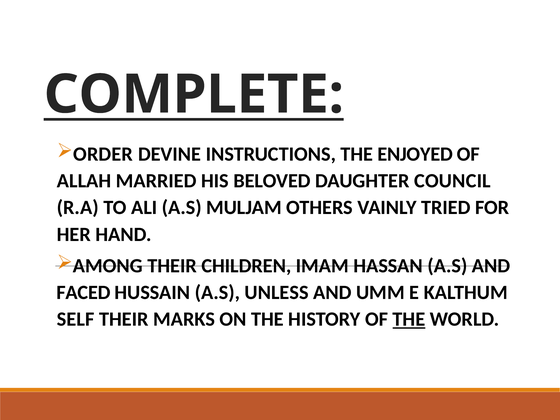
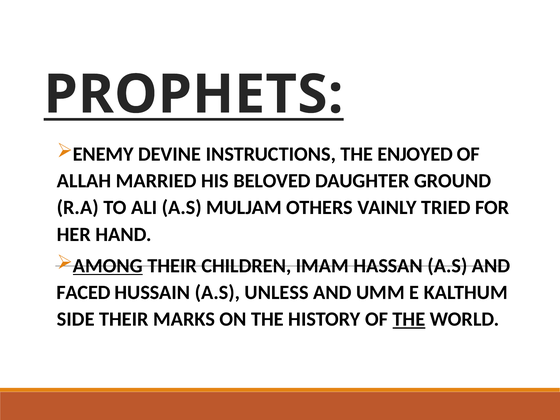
COMPLETE: COMPLETE -> PROPHETS (194, 95)
ORDER: ORDER -> ENEMY (103, 154)
COUNCIL: COUNCIL -> GROUND (453, 181)
AMONG underline: none -> present (108, 266)
SELF: SELF -> SIDE (76, 319)
